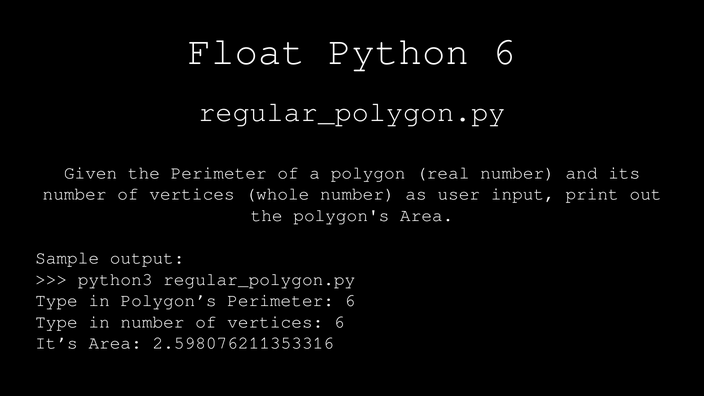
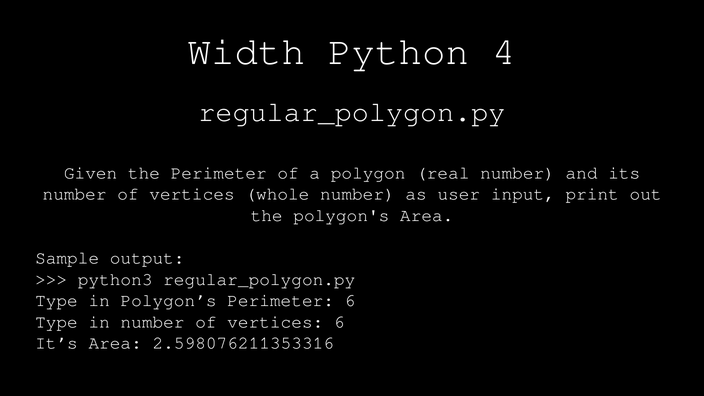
Float: Float -> Width (246, 52)
Python 6: 6 -> 4 (504, 52)
